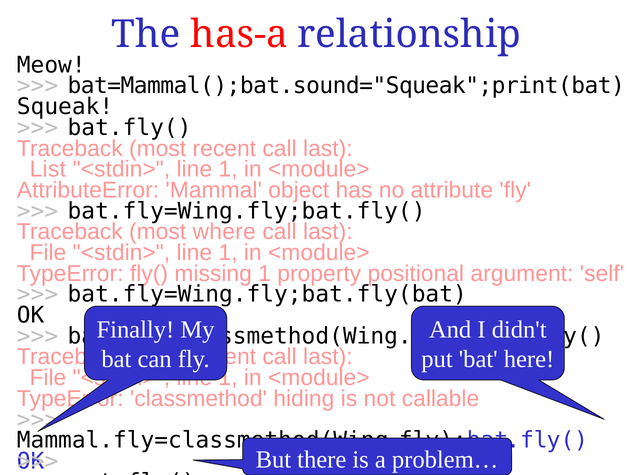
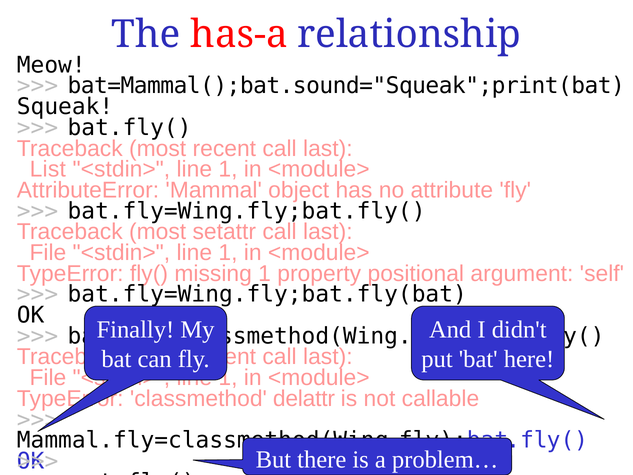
where: where -> setattr (224, 232)
hiding: hiding -> delattr (304, 398)
